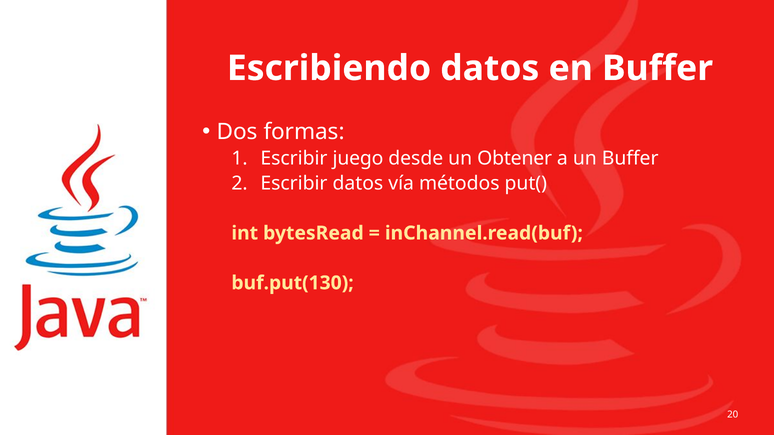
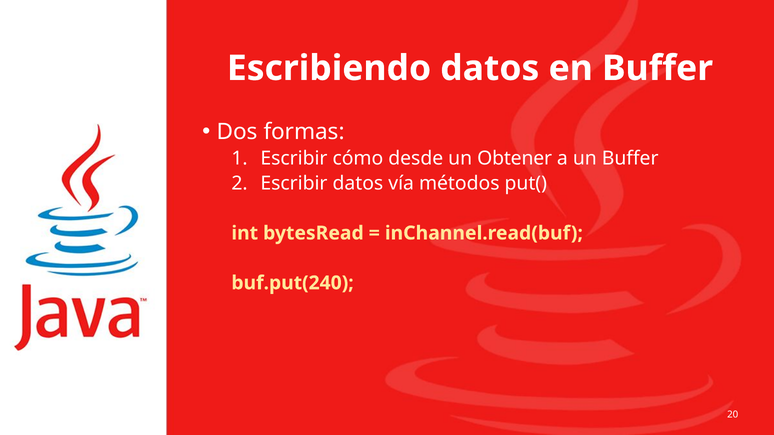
juego: juego -> cómo (358, 159)
buf.put(130: buf.put(130 -> buf.put(240 (293, 283)
